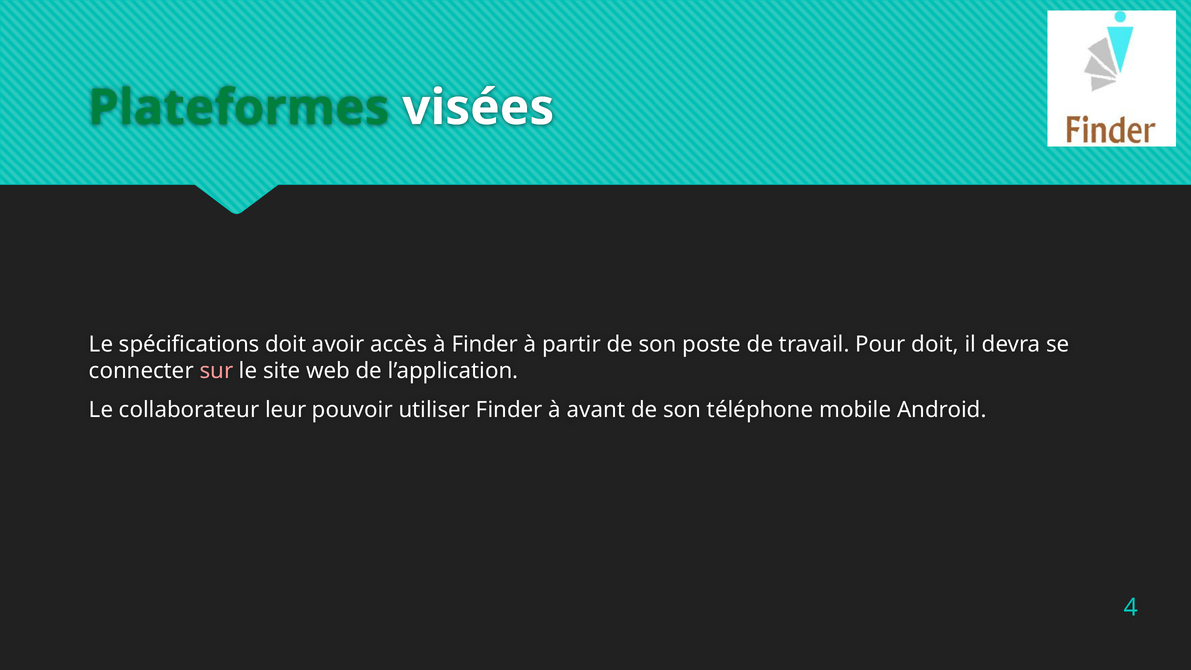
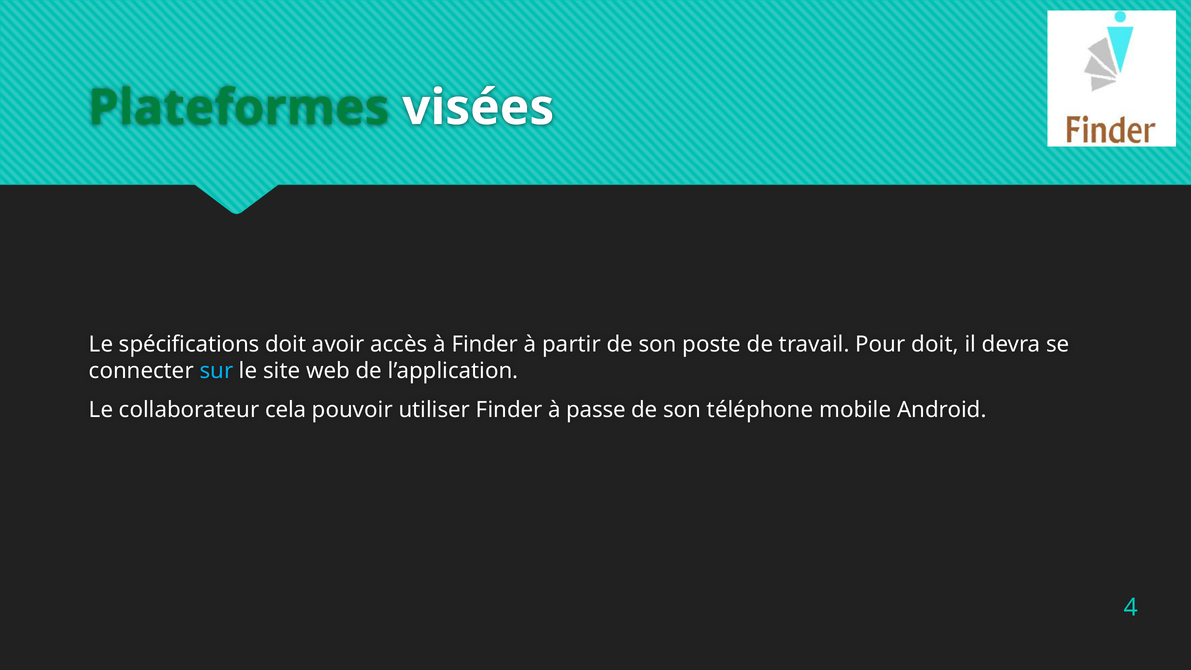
sur colour: pink -> light blue (216, 371)
leur: leur -> cela (286, 410)
avant: avant -> passe (596, 410)
